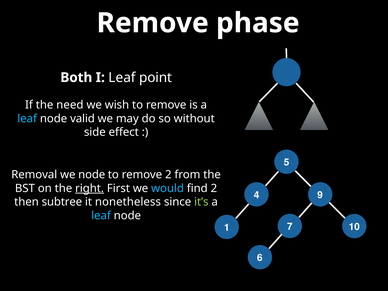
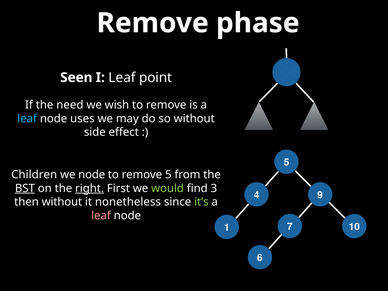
Both: Both -> Seen (76, 78)
valid: valid -> uses (82, 119)
Removal: Removal -> Children (34, 175)
remove 2: 2 -> 5 (168, 175)
BST underline: none -> present (25, 188)
would colour: light blue -> light green (168, 188)
find 2: 2 -> 3 (214, 188)
then subtree: subtree -> without (62, 202)
leaf colour: light blue -> pink (101, 216)
